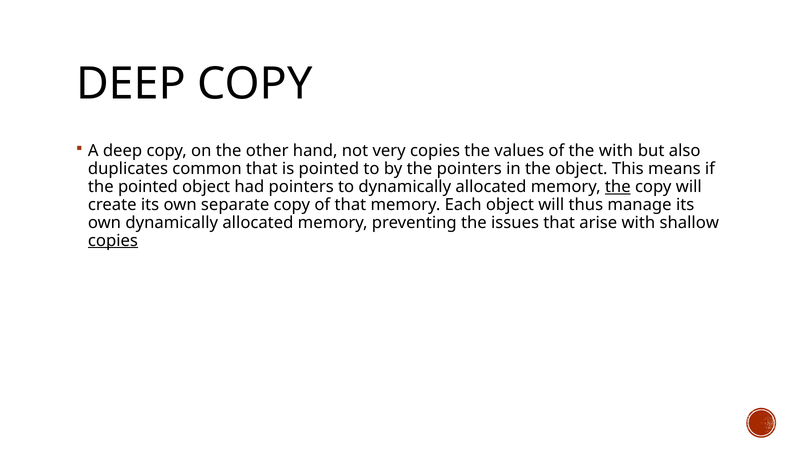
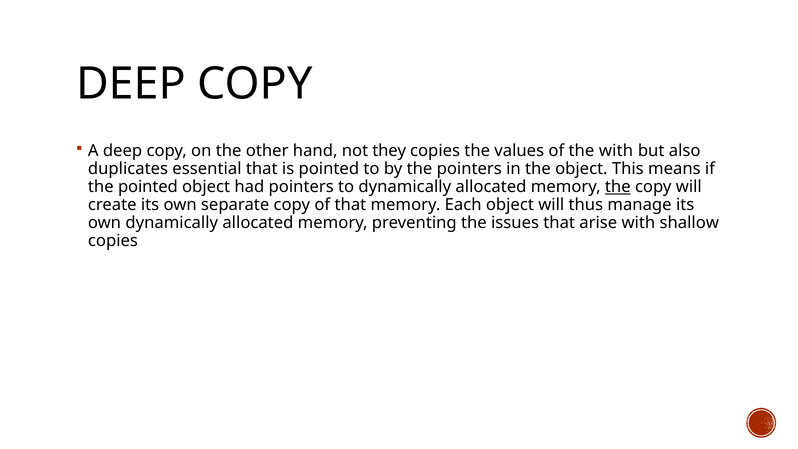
very: very -> they (389, 151)
common: common -> essential (207, 169)
copies underline: present -> none (113, 241)
